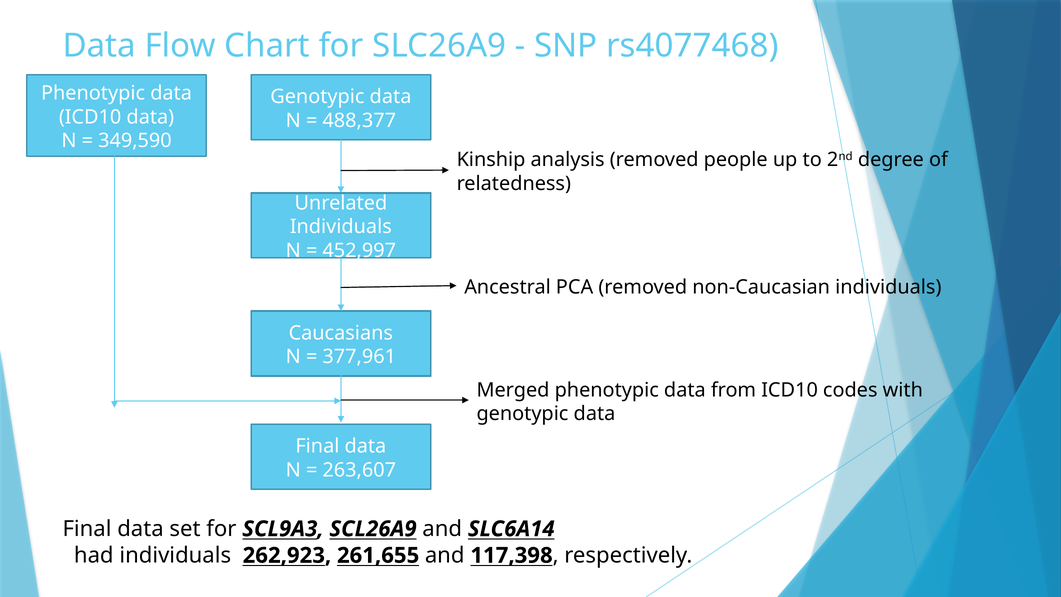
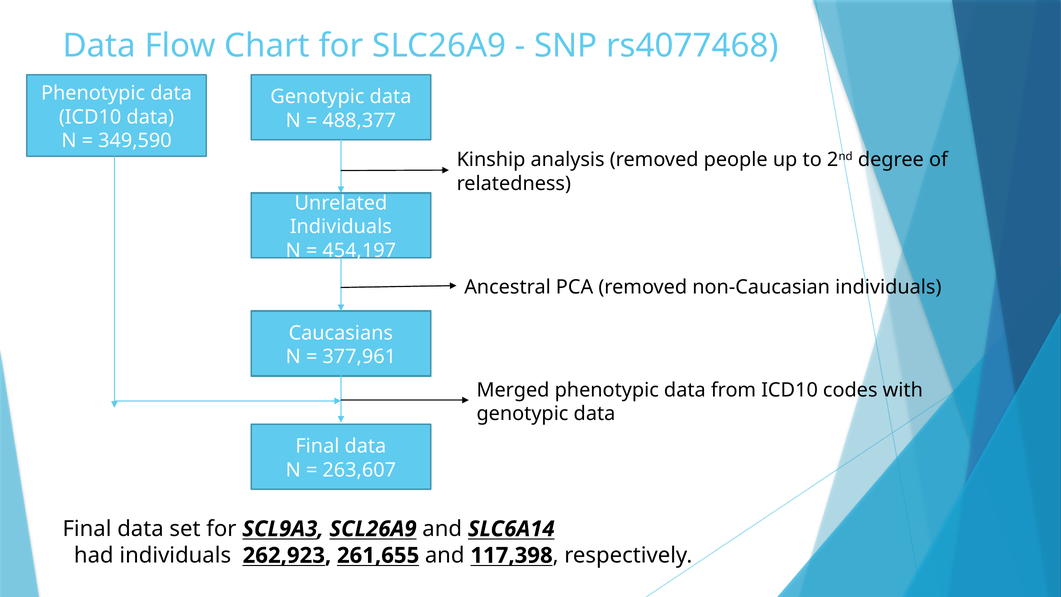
452,997: 452,997 -> 454,197 (359, 251)
